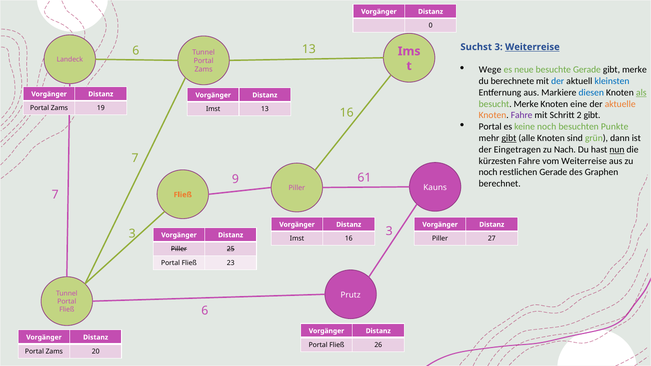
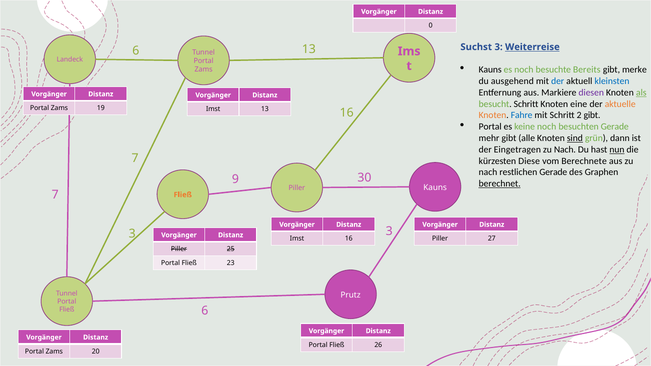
Wege: Wege -> Kauns (490, 70)
es neue: neue -> noch (524, 70)
besuchte Gerade: Gerade -> Bereits (587, 70)
berechnete: berechnete -> ausgehend (512, 81)
diesen colour: blue -> purple (591, 93)
besucht Merke: Merke -> Schritt (526, 104)
Fahre colour: purple -> blue (522, 115)
besuchten Punkte: Punkte -> Gerade (615, 127)
gibt underline: present -> none (509, 138)
sind underline: none -> present (575, 138)
kürzesten Fahre: Fahre -> Diese (529, 161)
vom Weiterreise: Weiterreise -> Berechnete (584, 161)
noch: noch -> nach (488, 172)
61: 61 -> 30 (364, 178)
berechnet underline: none -> present (500, 184)
